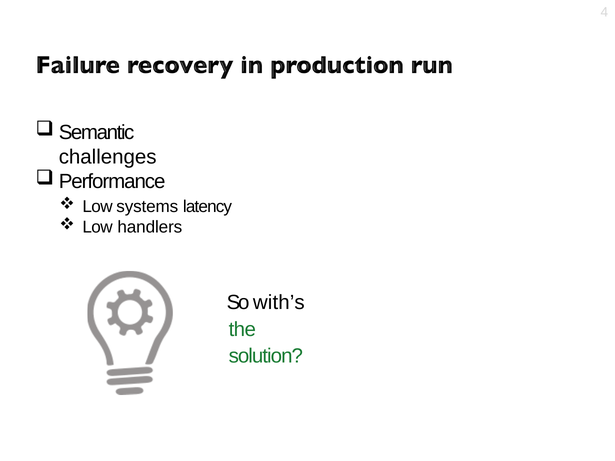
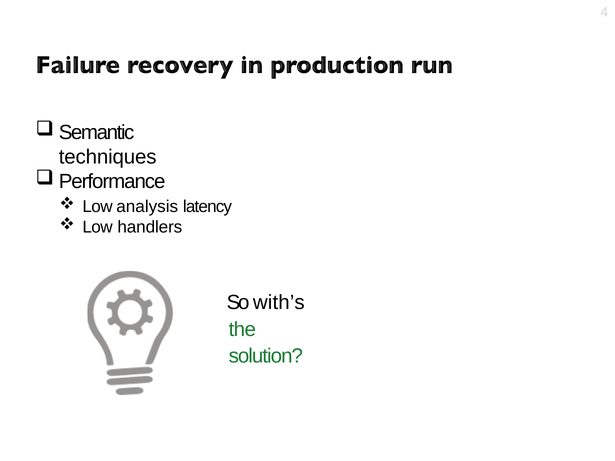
challenges: challenges -> techniques (108, 157)
systems: systems -> analysis (147, 207)
